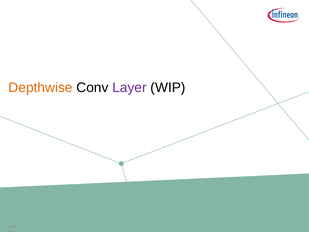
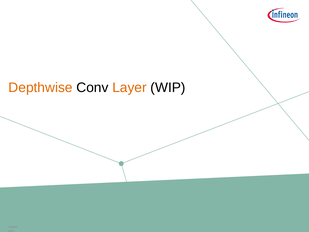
Layer colour: purple -> orange (129, 87)
